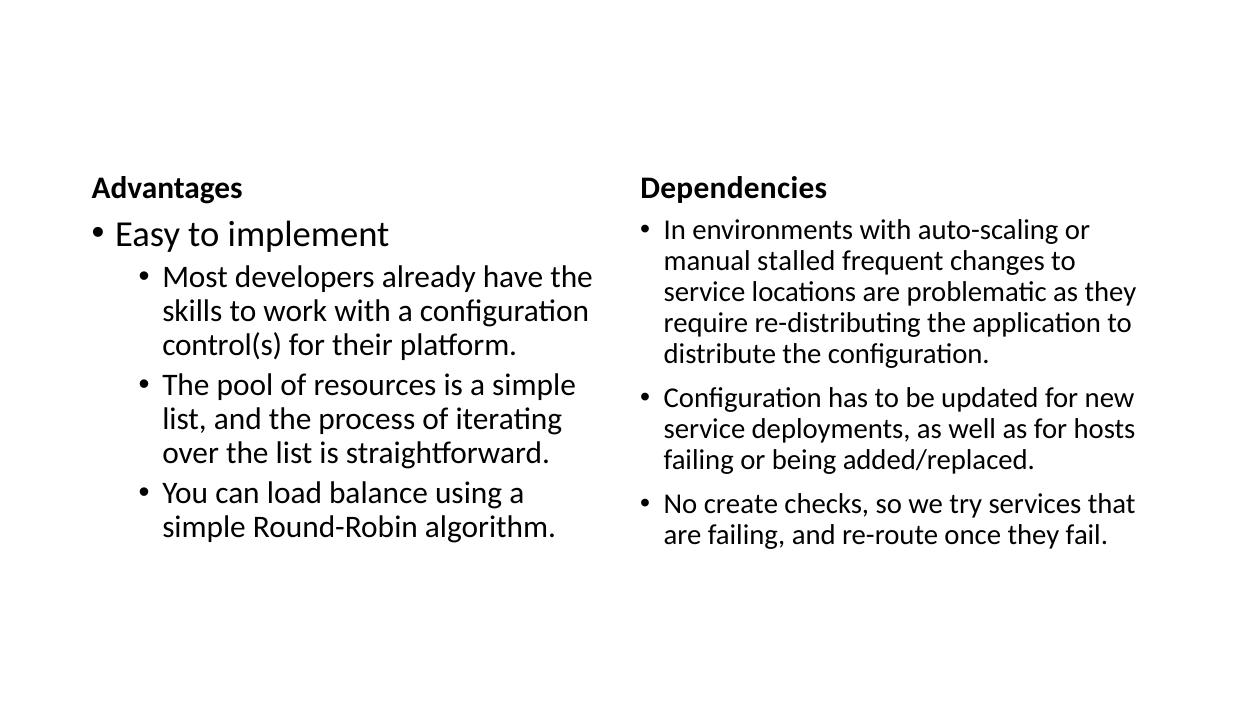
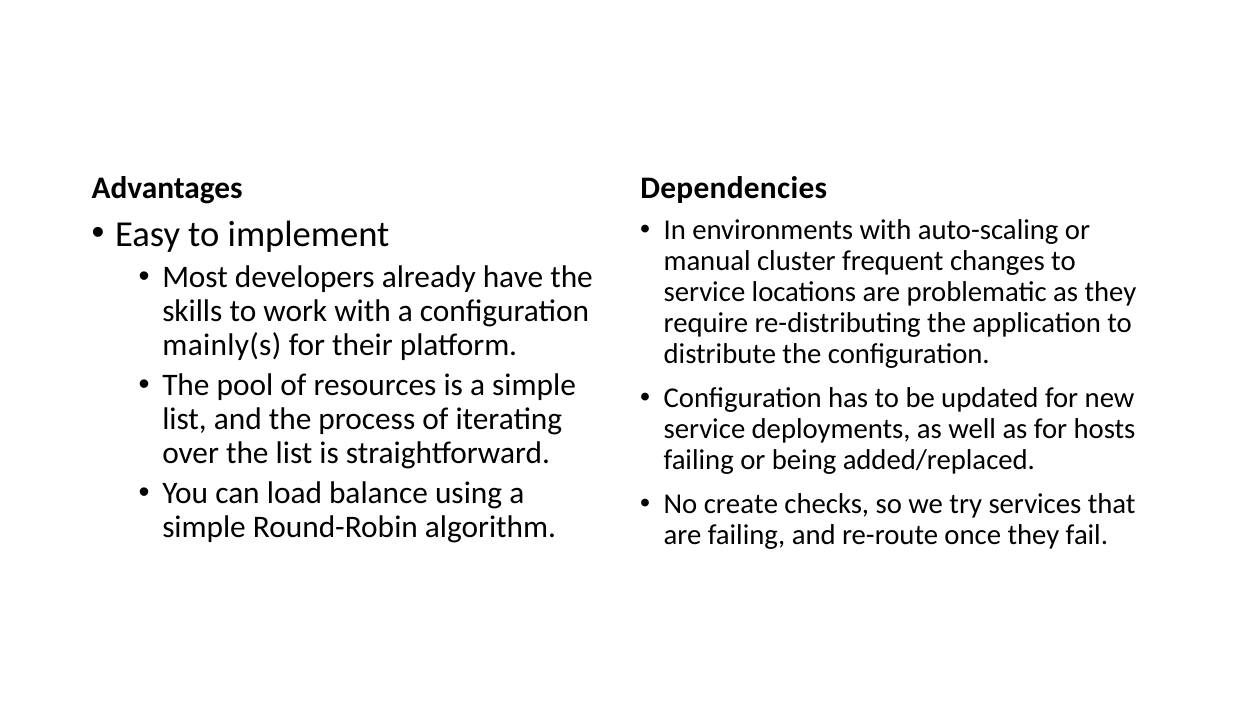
stalled: stalled -> cluster (796, 261)
control(s: control(s -> mainly(s (222, 345)
